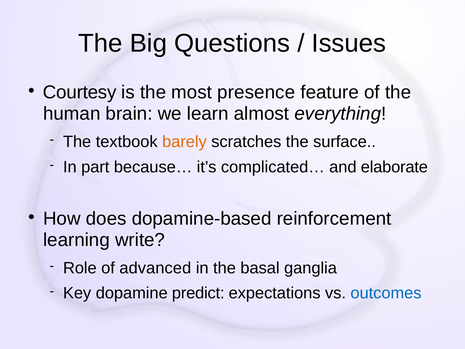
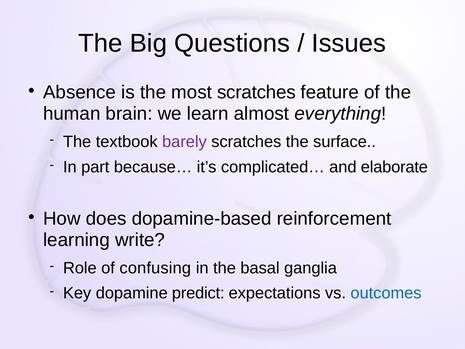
Courtesy: Courtesy -> Absence (80, 92)
most presence: presence -> scratches (256, 92)
barely colour: orange -> purple (184, 142)
advanced: advanced -> confusing (155, 268)
